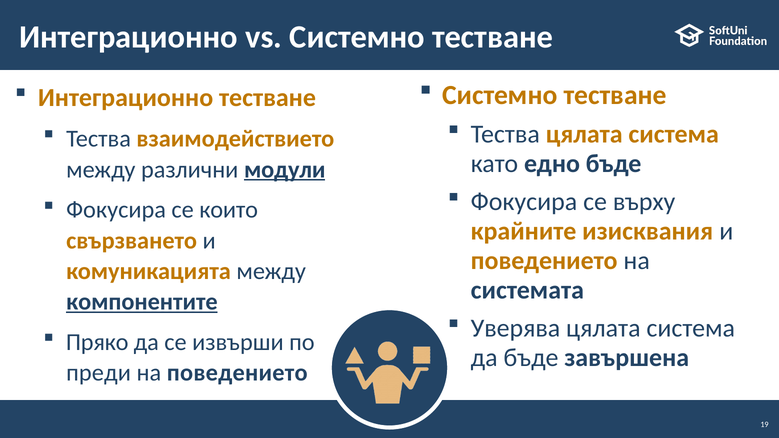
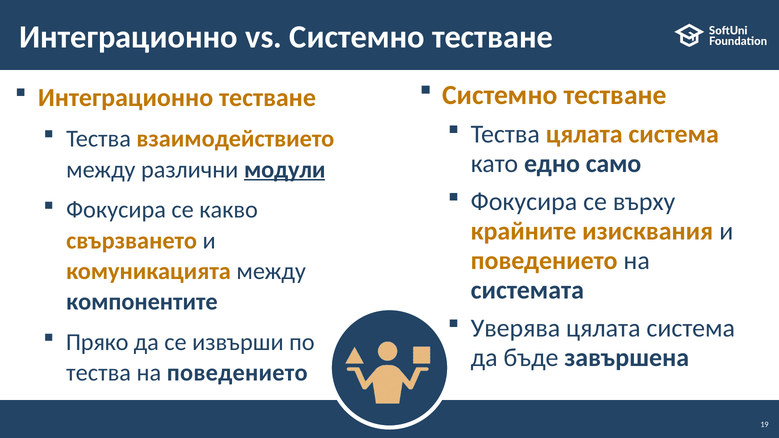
едно бъде: бъде -> само (614, 164)
които: които -> какво (229, 210)
компонентите underline: present -> none (142, 302)
преди: преди -> тества (99, 373)
